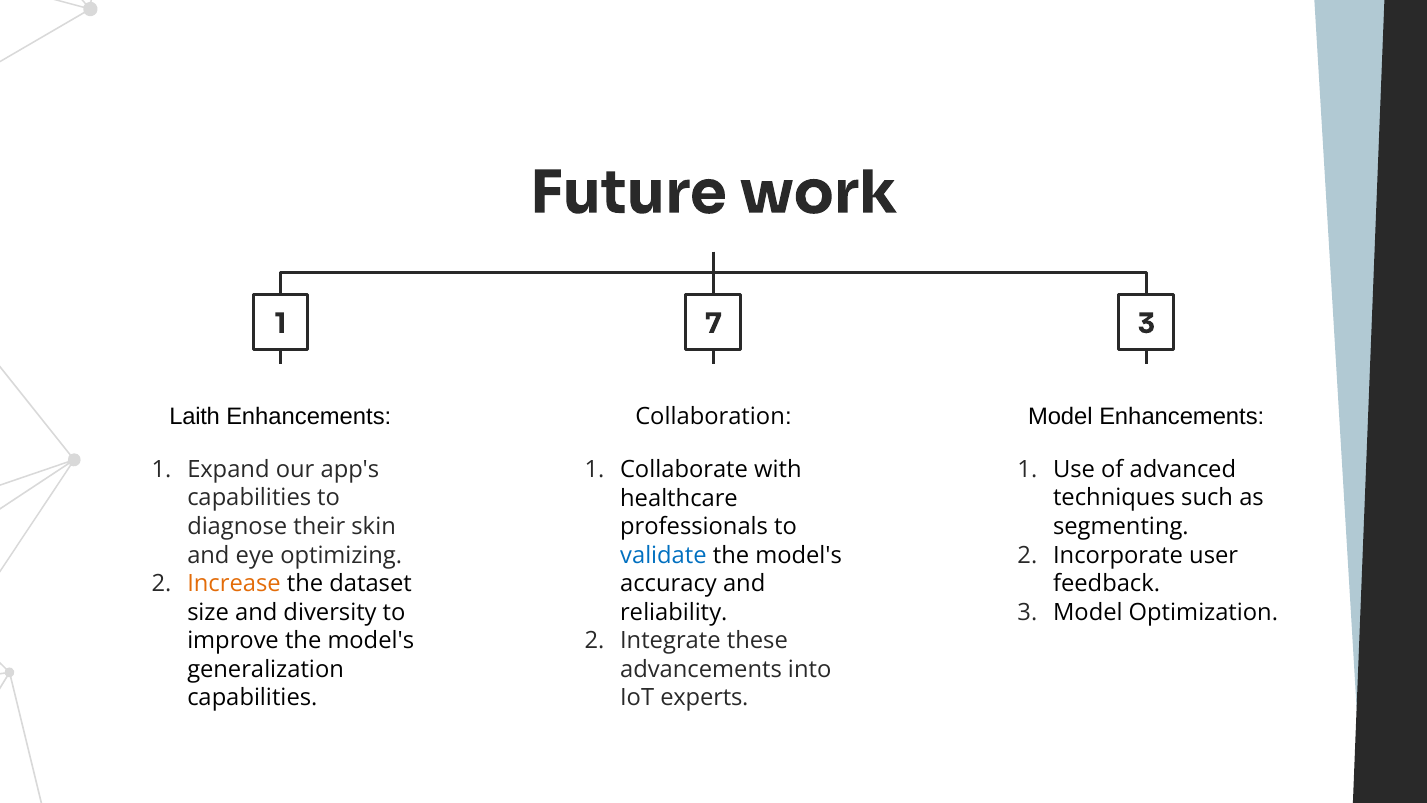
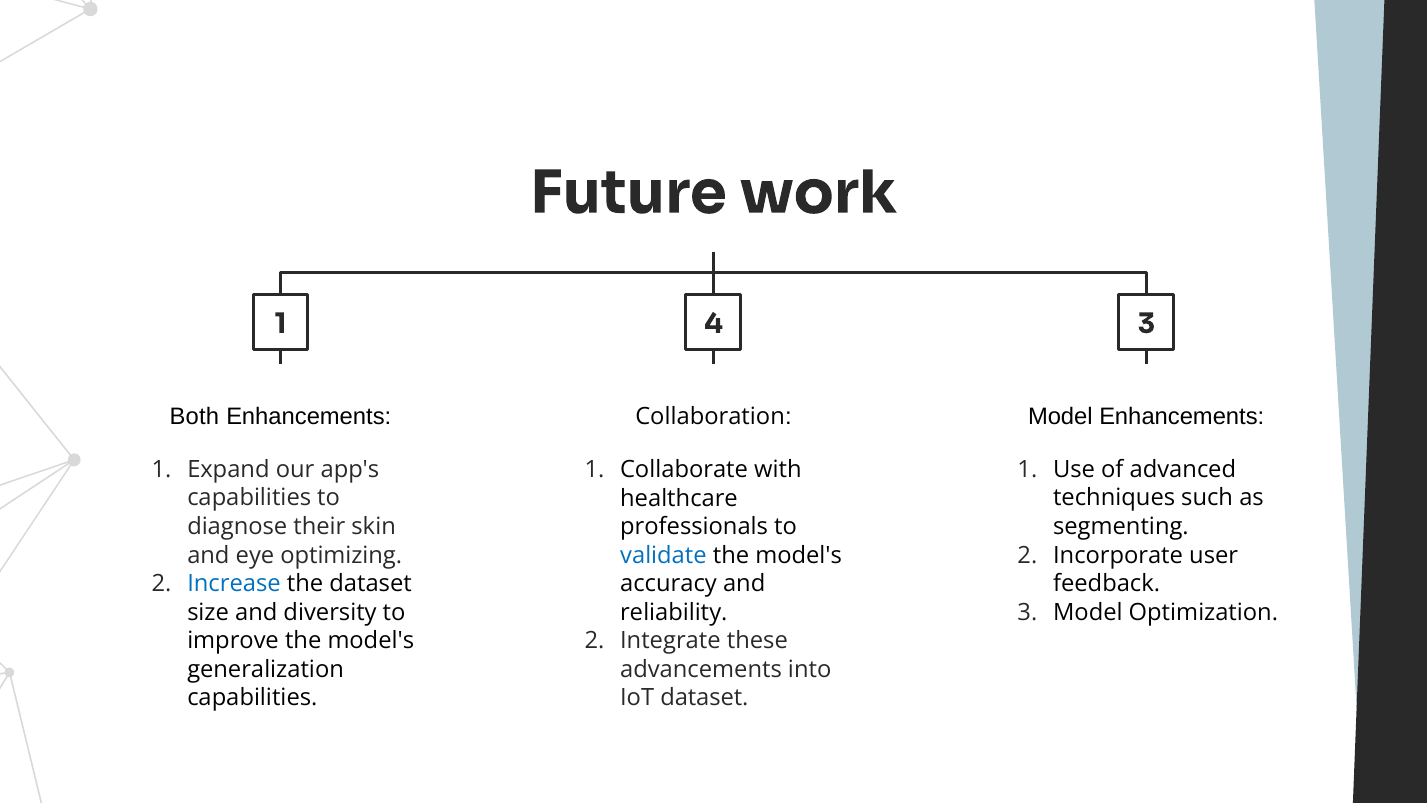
7: 7 -> 4 (714, 323)
Laith: Laith -> Both (194, 416)
Increase colour: orange -> blue (234, 584)
IoT experts: experts -> dataset (704, 698)
